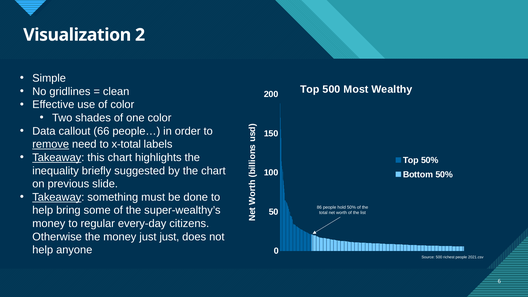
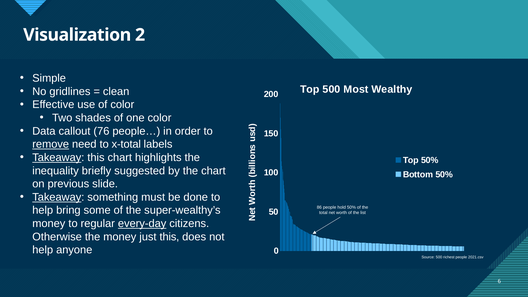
66: 66 -> 76 (101, 131)
every-day underline: none -> present (142, 224)
just just: just -> this (169, 237)
